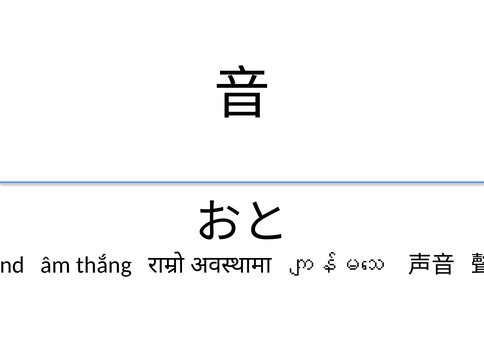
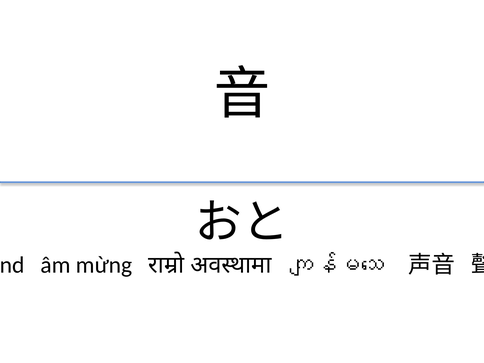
thắng: thắng -> mừng (104, 265)
